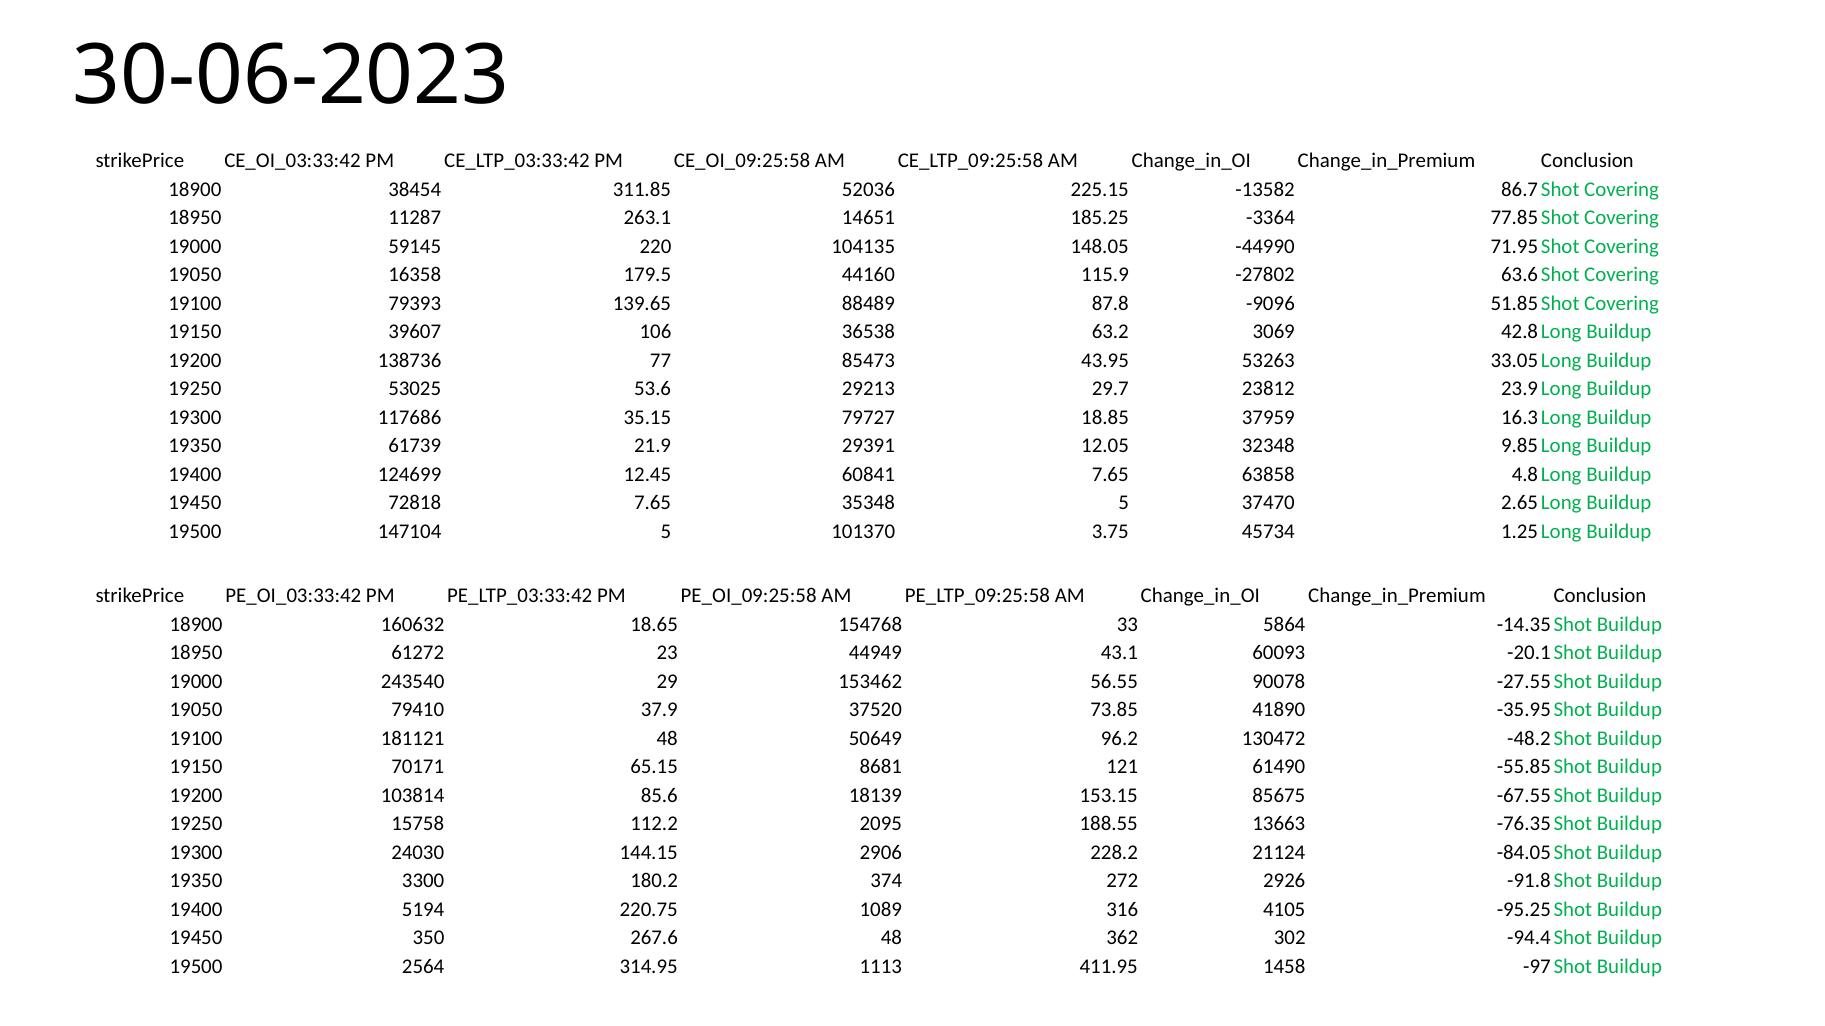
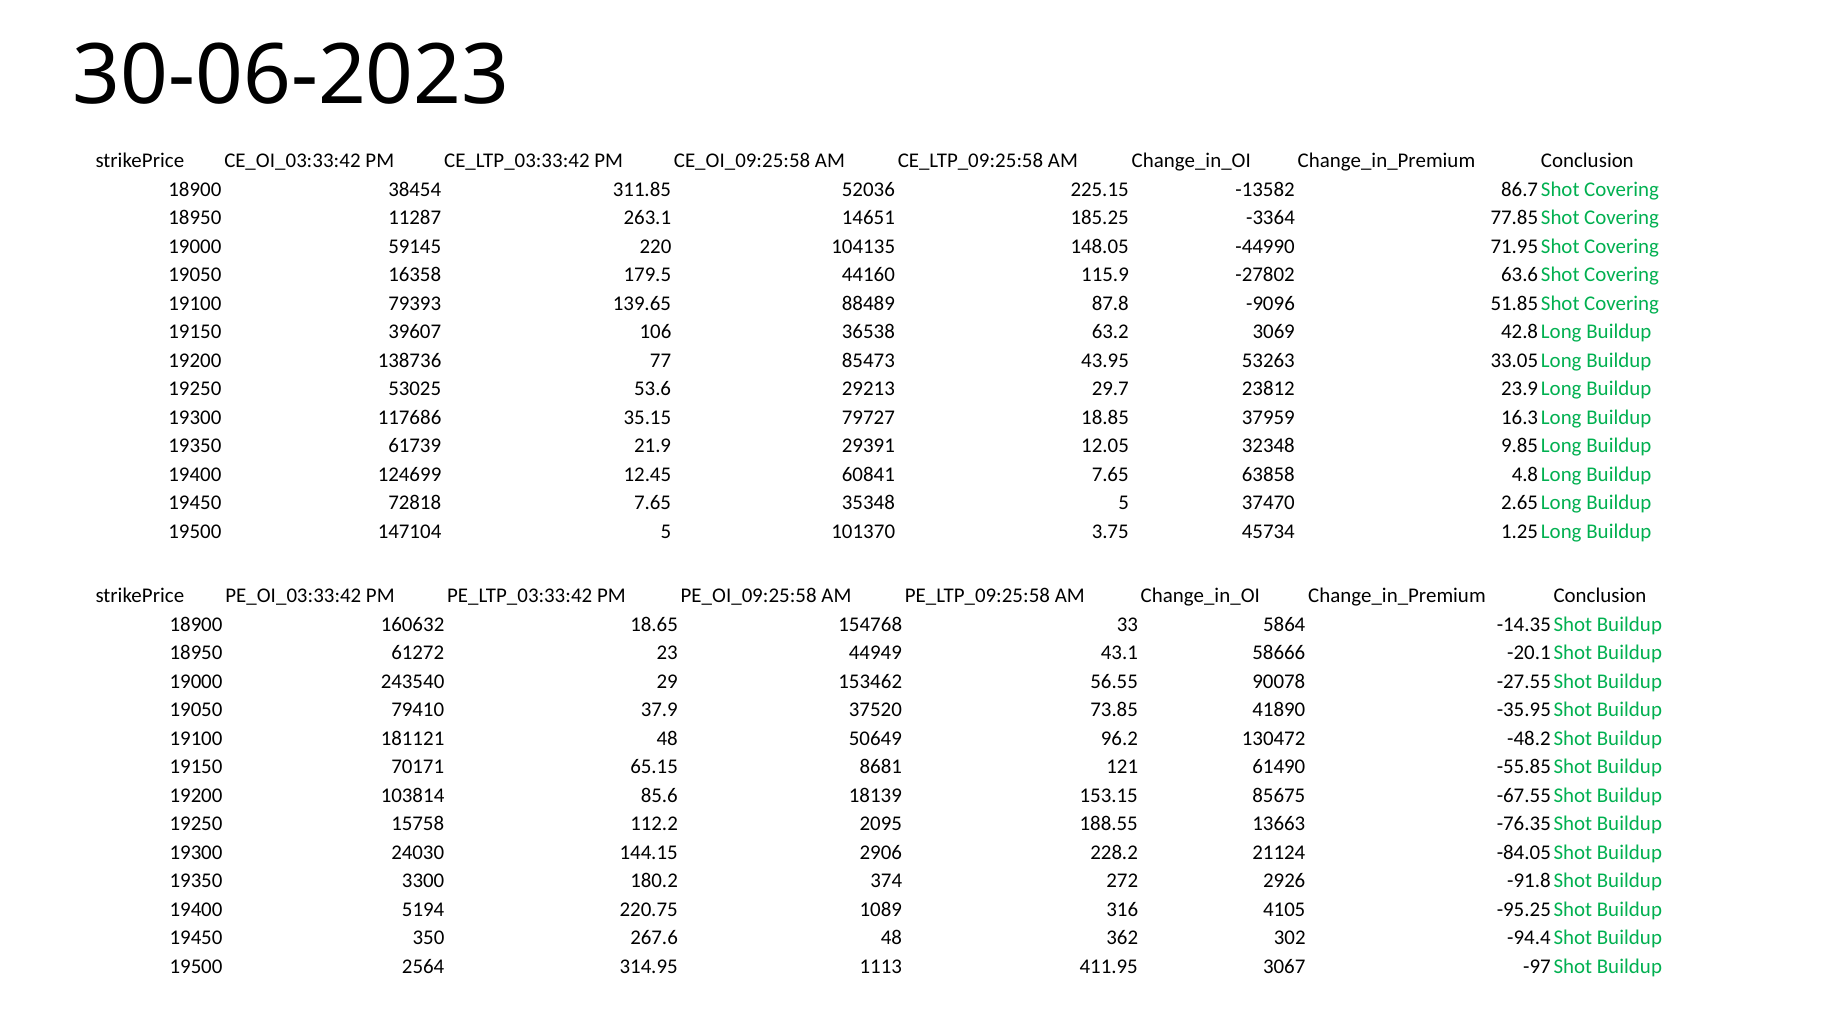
60093: 60093 -> 58666 (1279, 653)
1458: 1458 -> 3067 (1284, 967)
